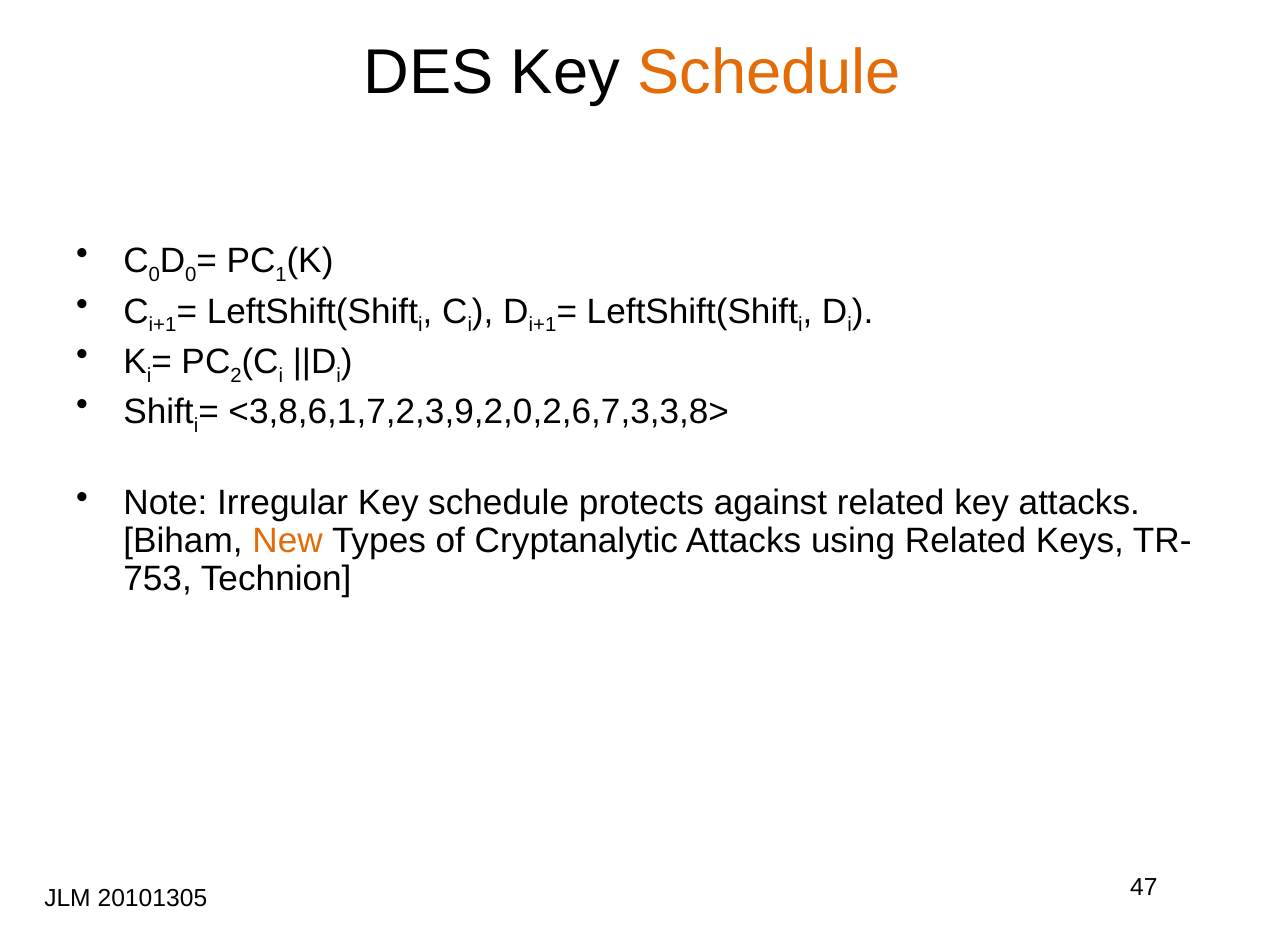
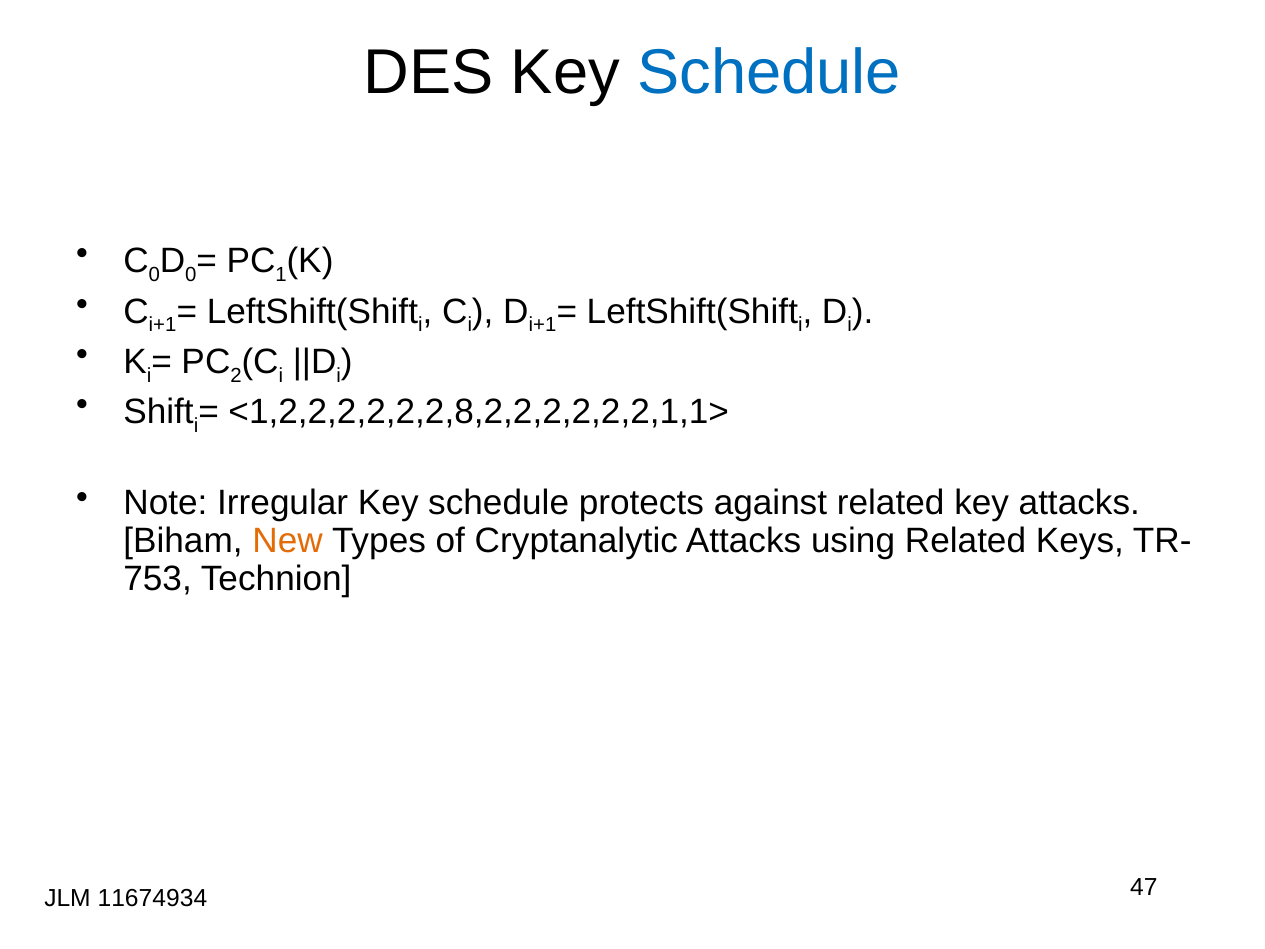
Schedule colour: orange -> blue (769, 73)
<3,8,6,1,7,2,3,9,2,0,2,6,7,3,3,8>: <3,8,6,1,7,2,3,9,2,0,2,6,7,3,3,8> -> <1,2,2,2,2,2,2,8,2,2,2,2,2,2,1,1> (479, 412)
20101305: 20101305 -> 11674934 (152, 898)
